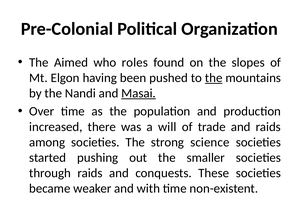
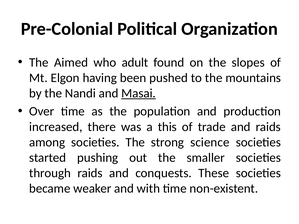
roles: roles -> adult (135, 62)
the underline: present -> none (214, 78)
will: will -> this (167, 127)
